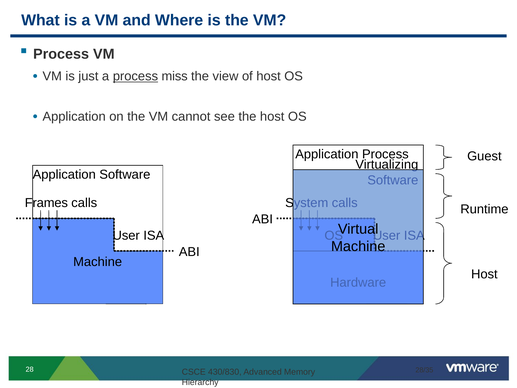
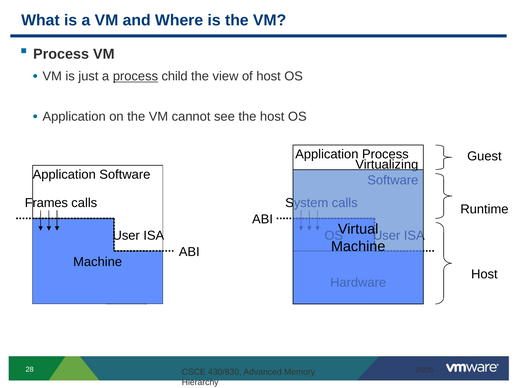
miss: miss -> child (175, 76)
